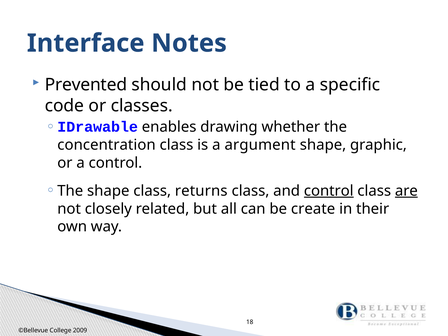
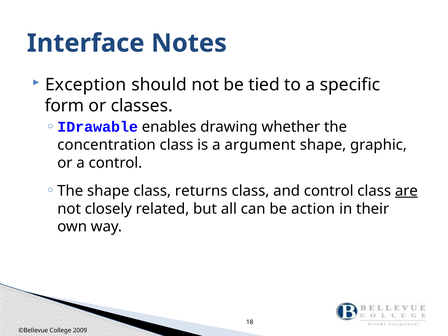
Prevented: Prevented -> Exception (86, 85)
code: code -> form (64, 106)
control underline: present -> none (329, 191)
create: create -> action (313, 209)
